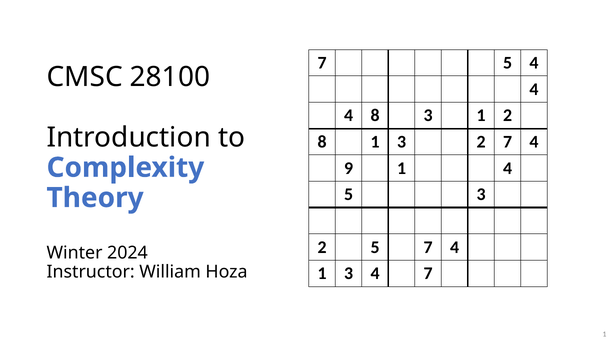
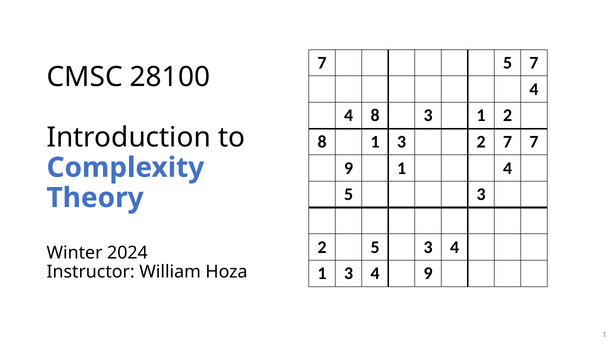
5 4: 4 -> 7 (534, 63)
2 7 4: 4 -> 7 (534, 142)
2 5 7: 7 -> 3 (428, 248)
4 7: 7 -> 9 (428, 274)
